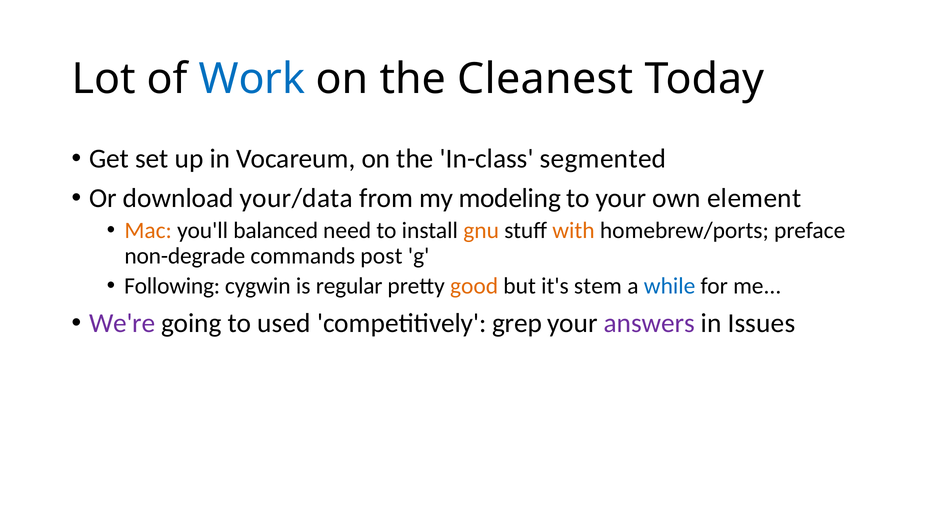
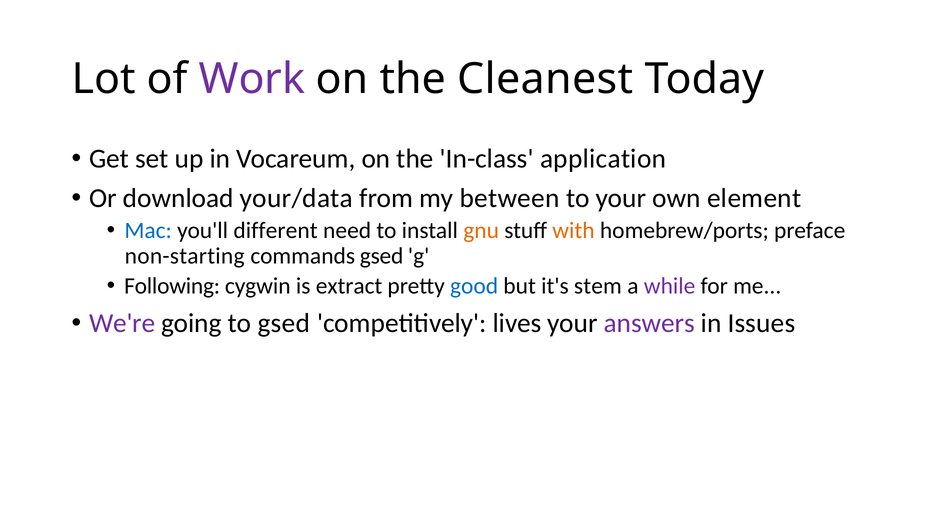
Work colour: blue -> purple (252, 79)
segmented: segmented -> application (603, 159)
modeling: modeling -> between (510, 198)
Mac colour: orange -> blue (148, 231)
balanced: balanced -> different (276, 231)
non-degrade: non-degrade -> non-starting (185, 256)
commands post: post -> gsed (382, 256)
regular: regular -> extract (349, 286)
good colour: orange -> blue (474, 286)
while colour: blue -> purple (670, 286)
to used: used -> gsed (284, 323)
grep: grep -> lives (517, 323)
